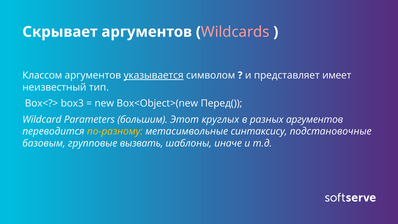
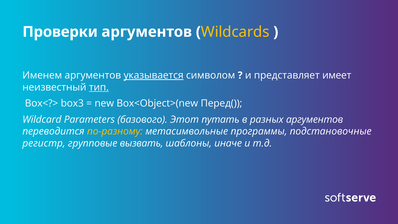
Скрывает: Скрывает -> Проверки (60, 32)
Wildcards colour: pink -> yellow (235, 32)
Классом: Классом -> Именем (42, 75)
тип underline: none -> present (99, 87)
большим: большим -> базового (142, 119)
круглых: круглых -> путать (220, 119)
синтаксису: синтаксису -> программы (259, 131)
базовым: базовым -> регистр (44, 143)
